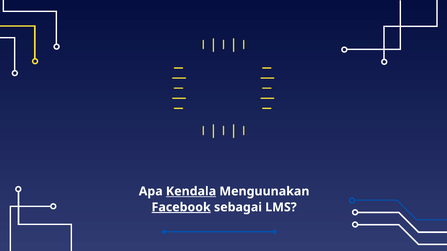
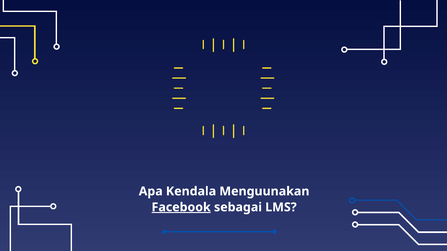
Kendala underline: present -> none (191, 192)
